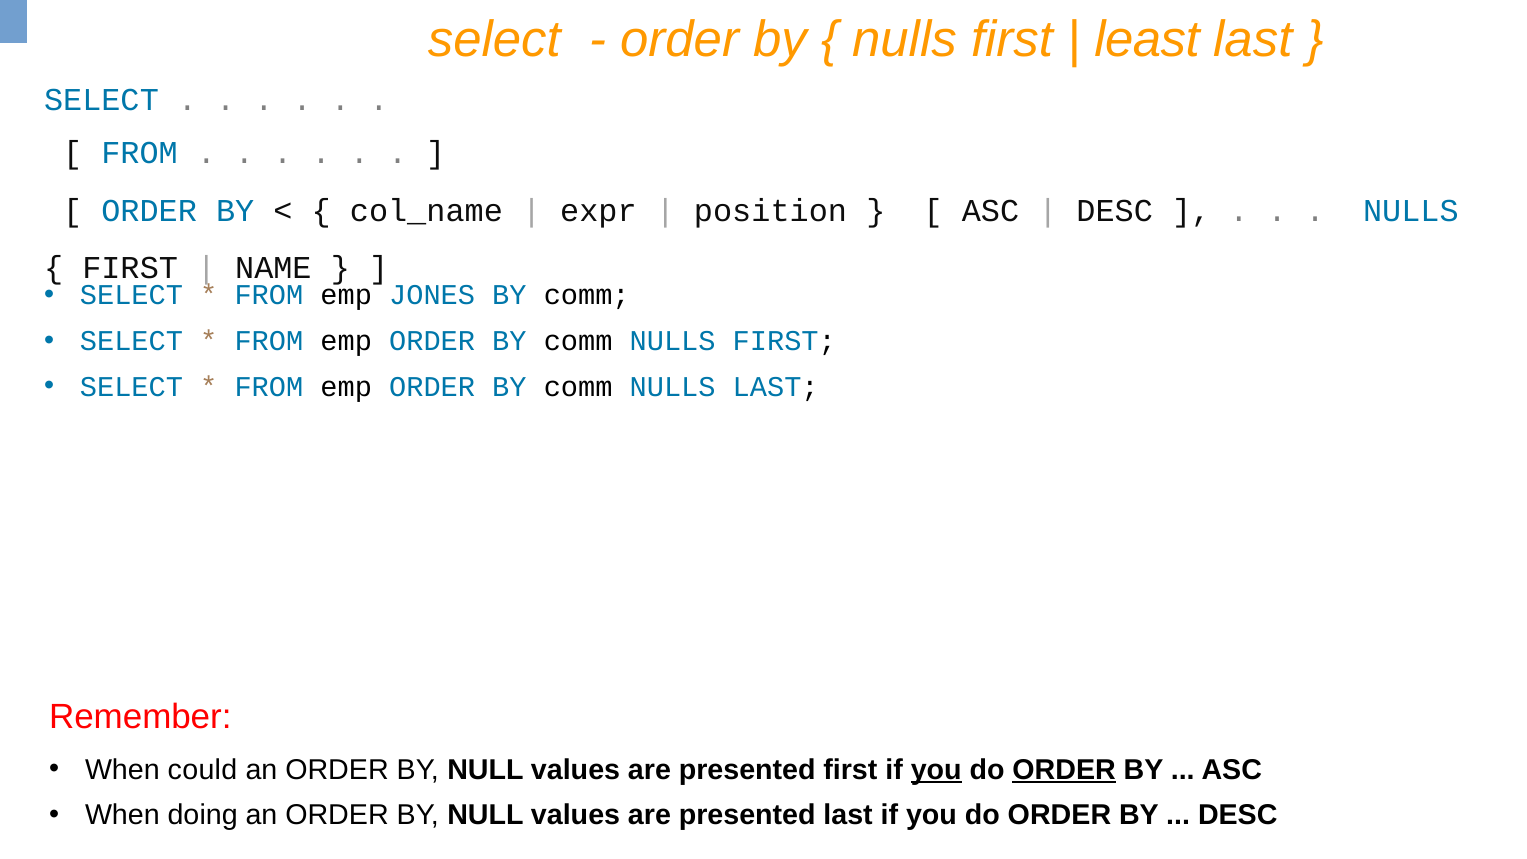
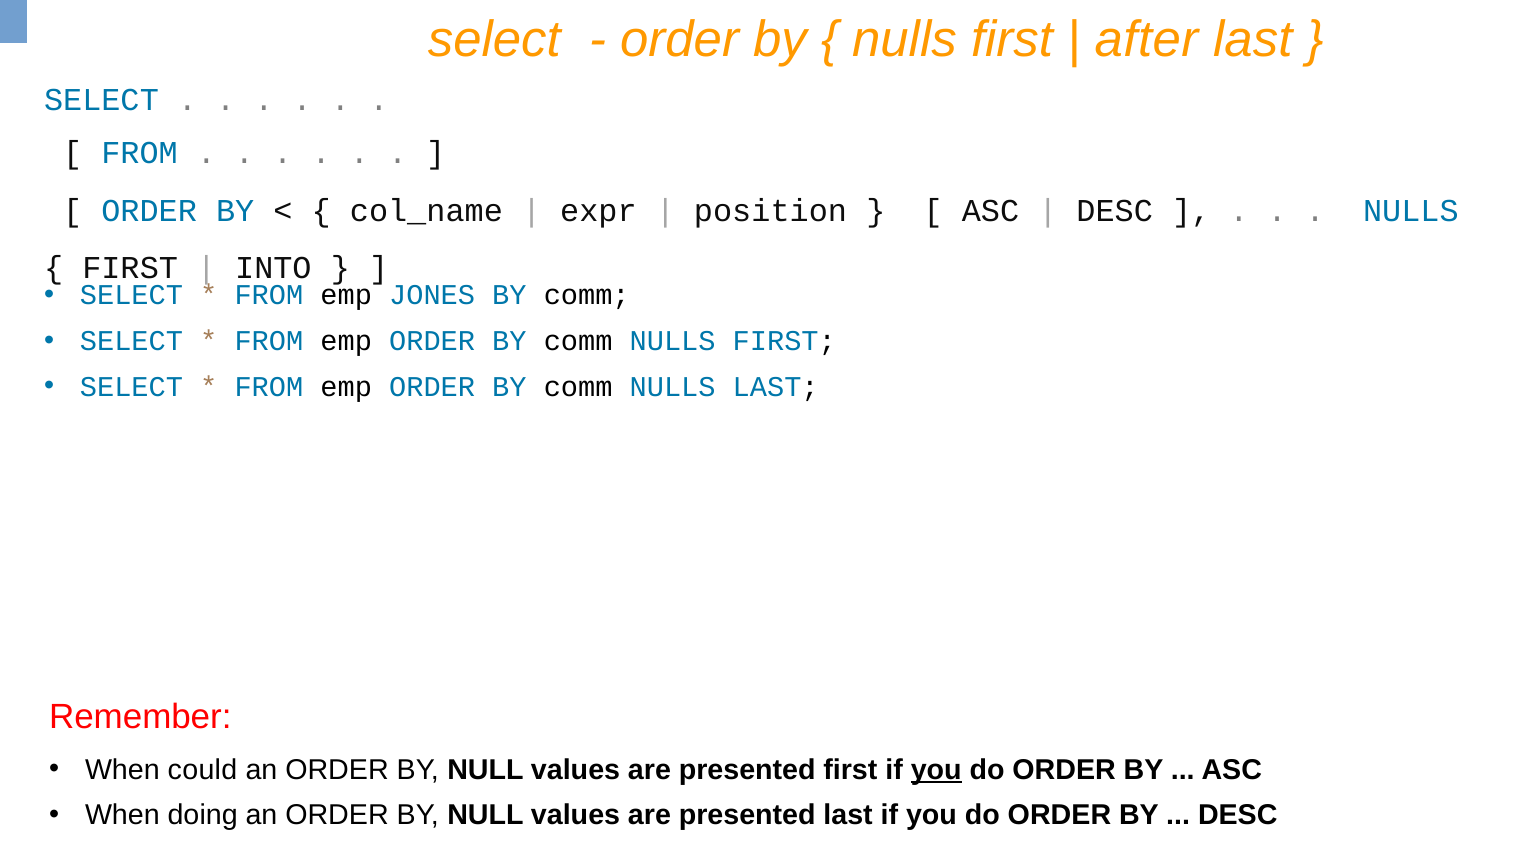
least: least -> after (1147, 40)
NAME: NAME -> INTO (273, 268)
ORDER underline: present -> none (1064, 770)
